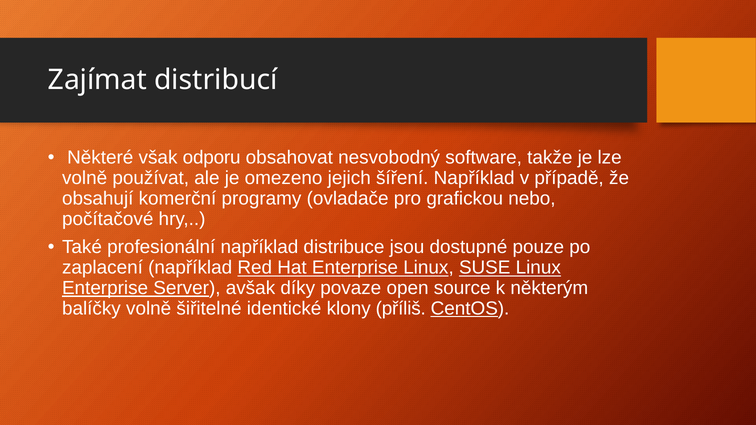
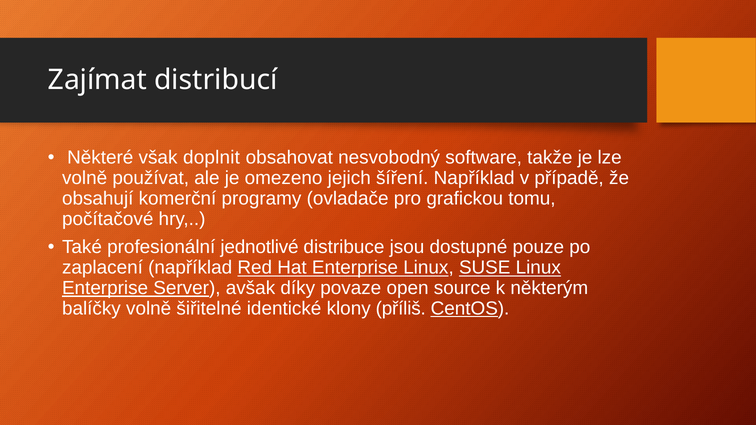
odporu: odporu -> doplnit (211, 158)
nebo: nebo -> tomu (532, 199)
profesionální například: například -> jednotlivé (260, 247)
